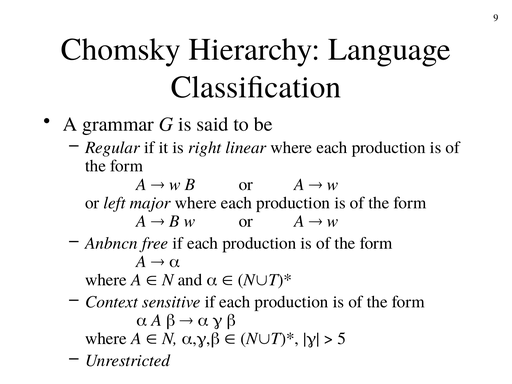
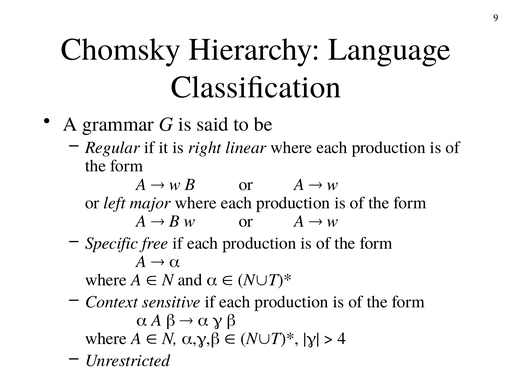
Anbncn: Anbncn -> Specific (112, 243)
5: 5 -> 4 (342, 339)
